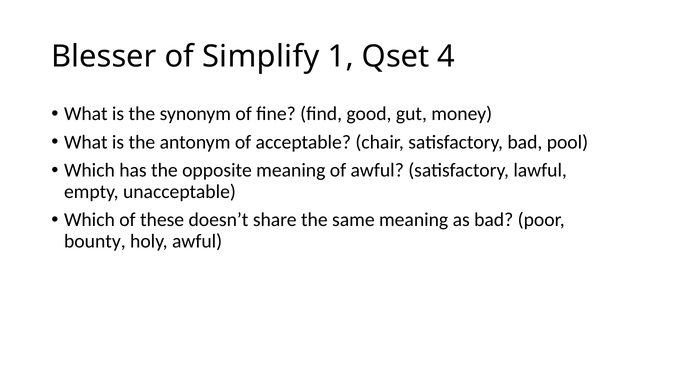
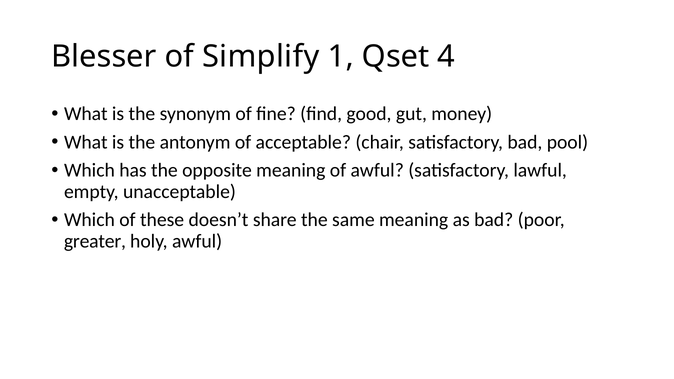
bounty: bounty -> greater (95, 241)
